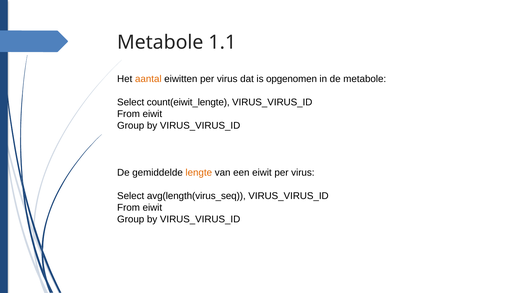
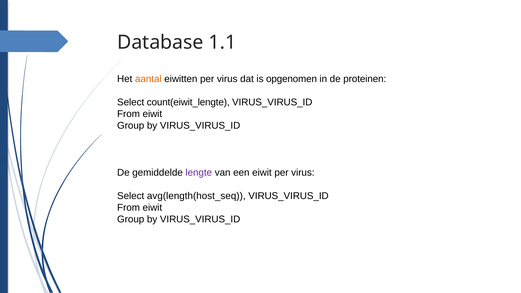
Metabole: Metabole -> Database (160, 42)
de metabole: metabole -> proteinen (365, 79)
lengte colour: orange -> purple (199, 173)
avg(length(virus_seq: avg(length(virus_seq -> avg(length(host_seq (196, 196)
